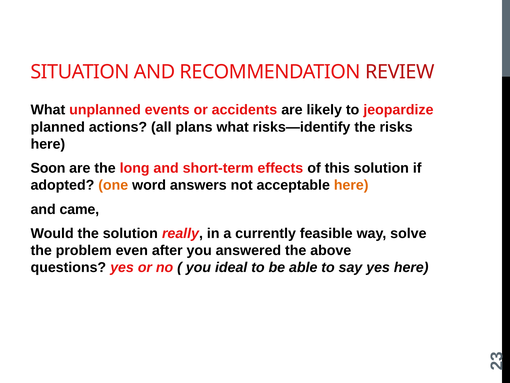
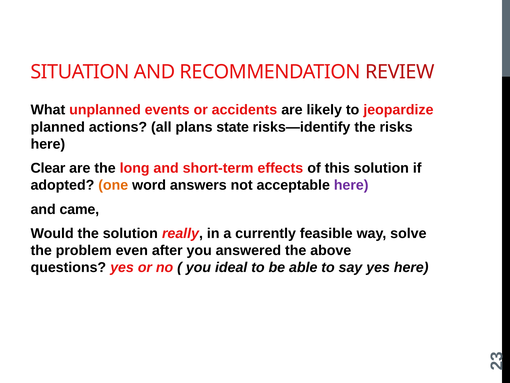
plans what: what -> state (233, 127)
Soon: Soon -> Clear (48, 168)
here colour: orange -> purple (351, 185)
